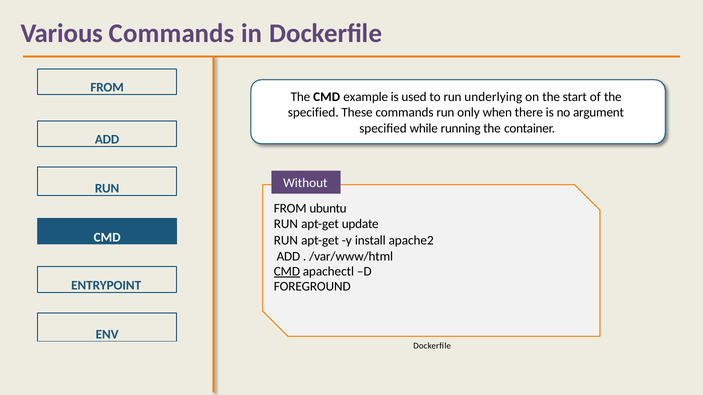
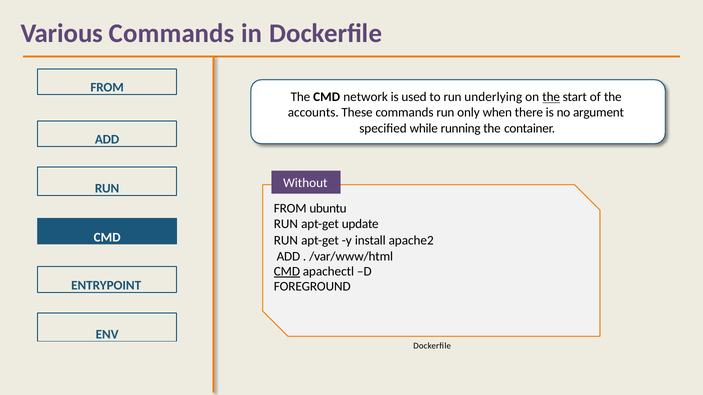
example: example -> network (366, 97)
the underline: none -> present (551, 97)
specified: specified -> accounts (313, 113)
